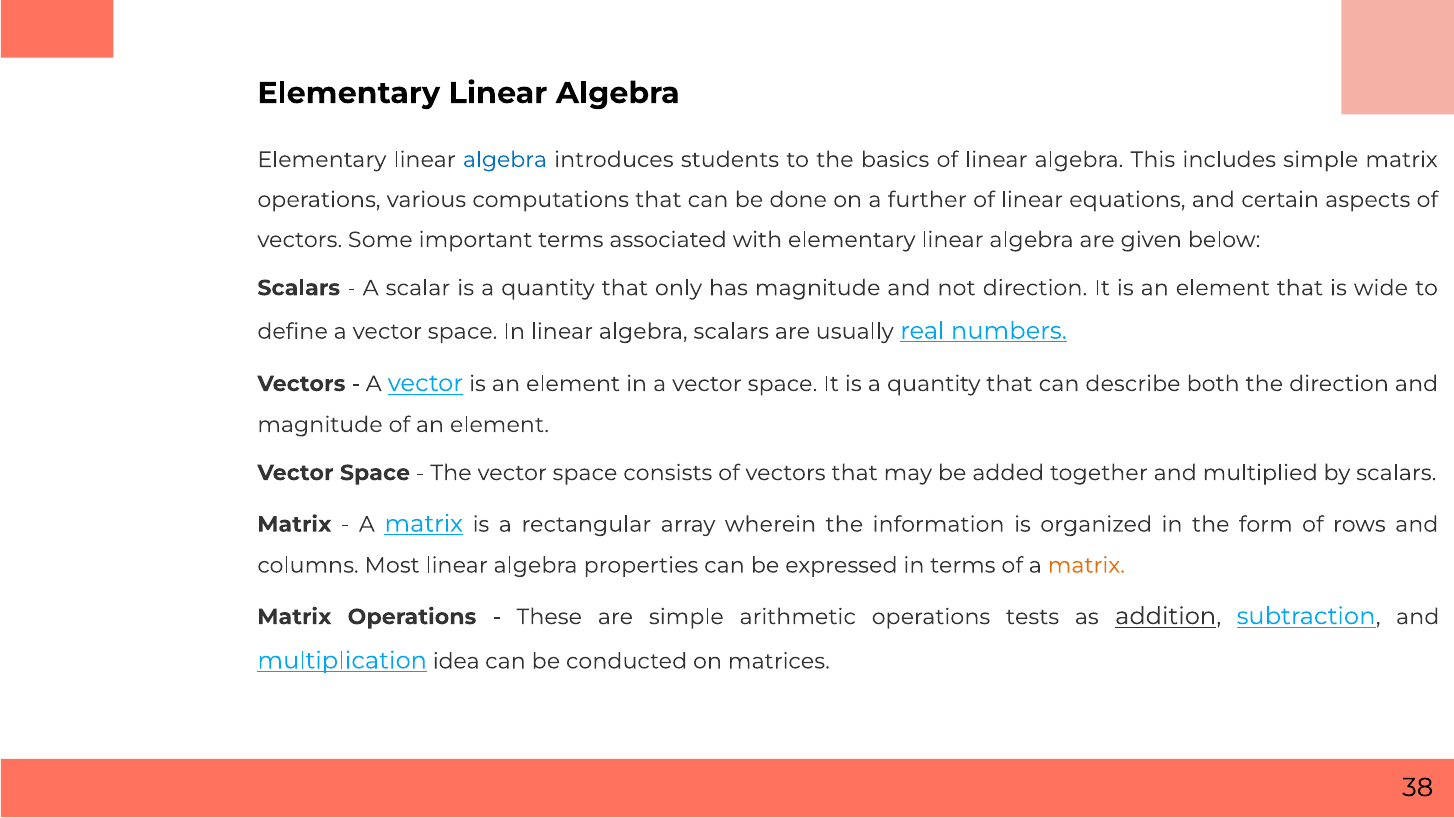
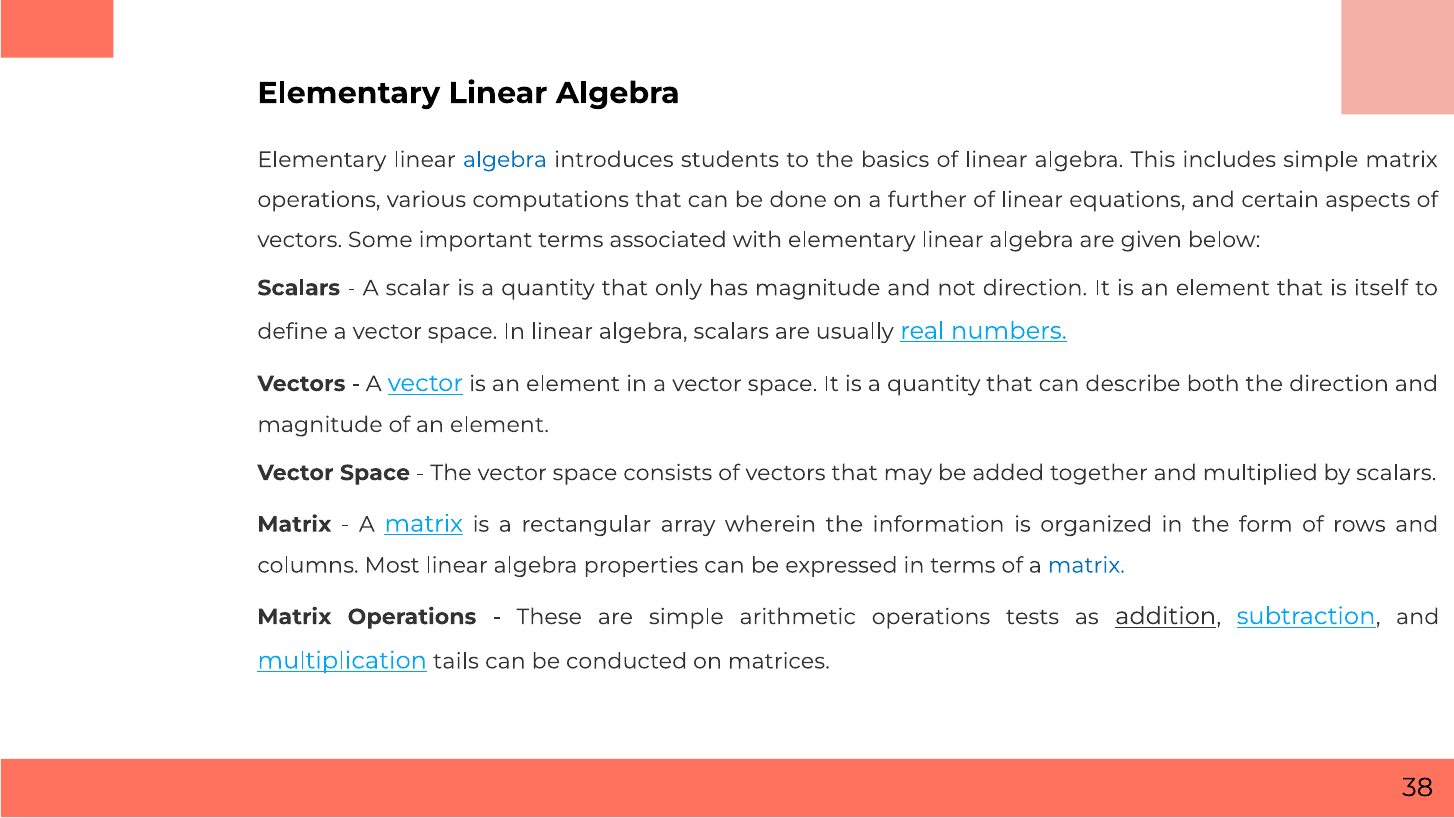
wide: wide -> itself (1381, 288)
matrix colour: orange -> blue (1086, 565)
idea: idea -> tails (456, 661)
